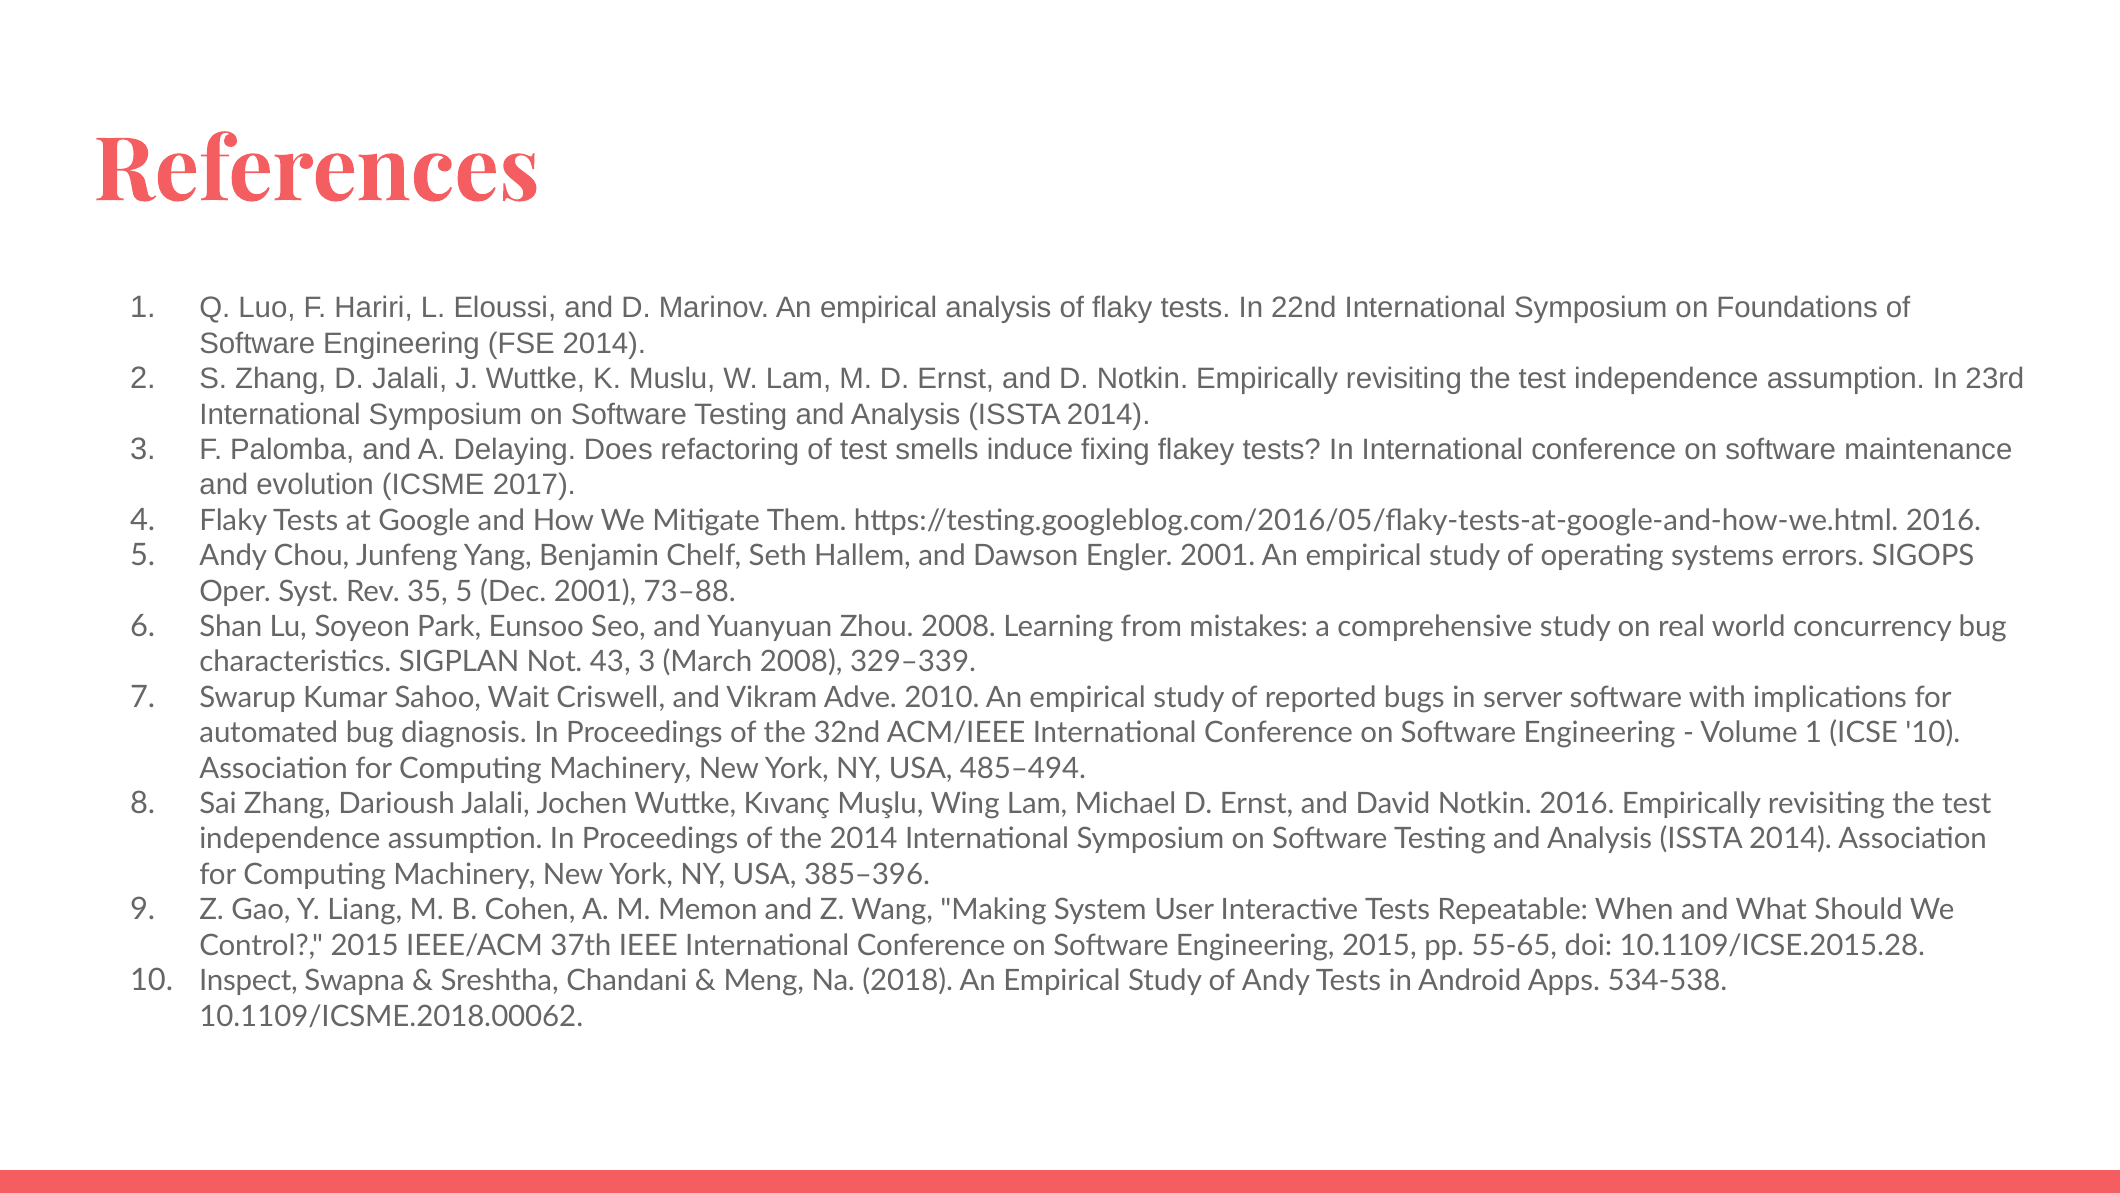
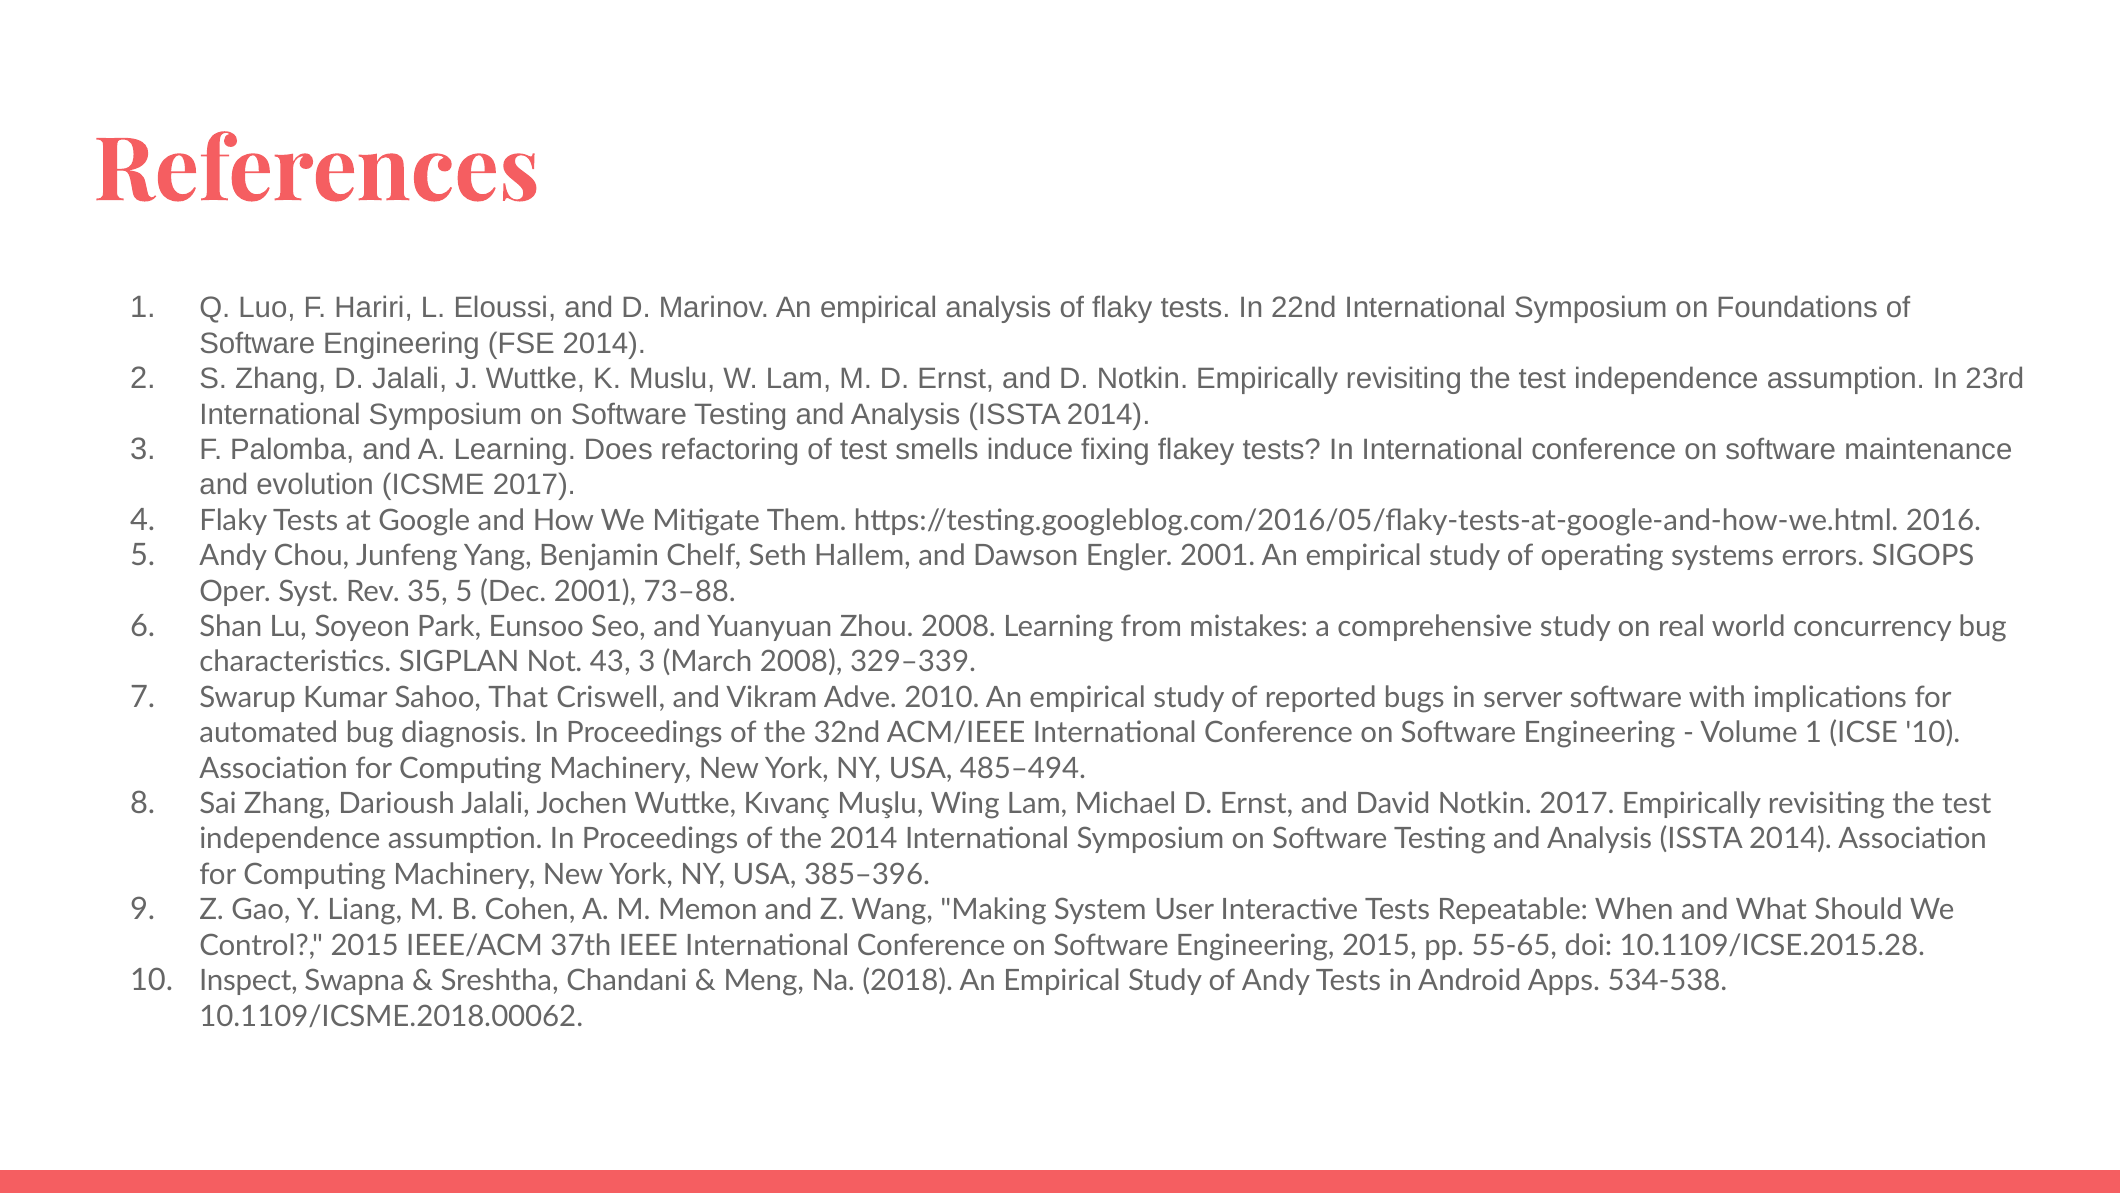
A Delaying: Delaying -> Learning (515, 450)
Wait: Wait -> That (518, 697)
Notkin 2016: 2016 -> 2017 (1577, 804)
